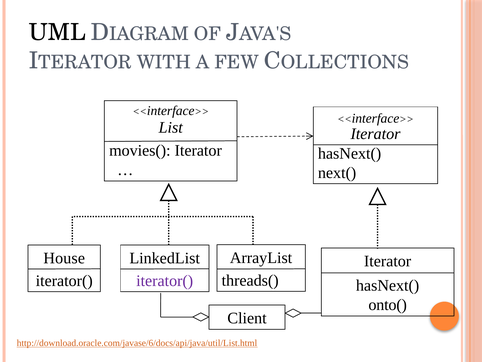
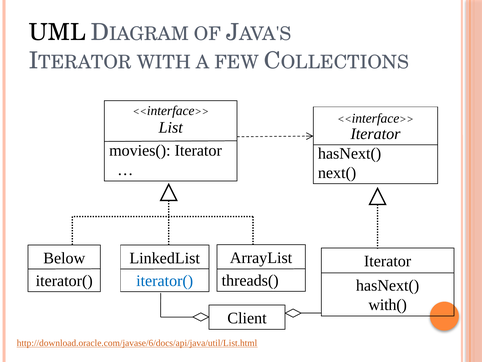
House: House -> Below (64, 258)
iterator( colour: purple -> blue (165, 280)
onto(: onto( -> with( (388, 304)
